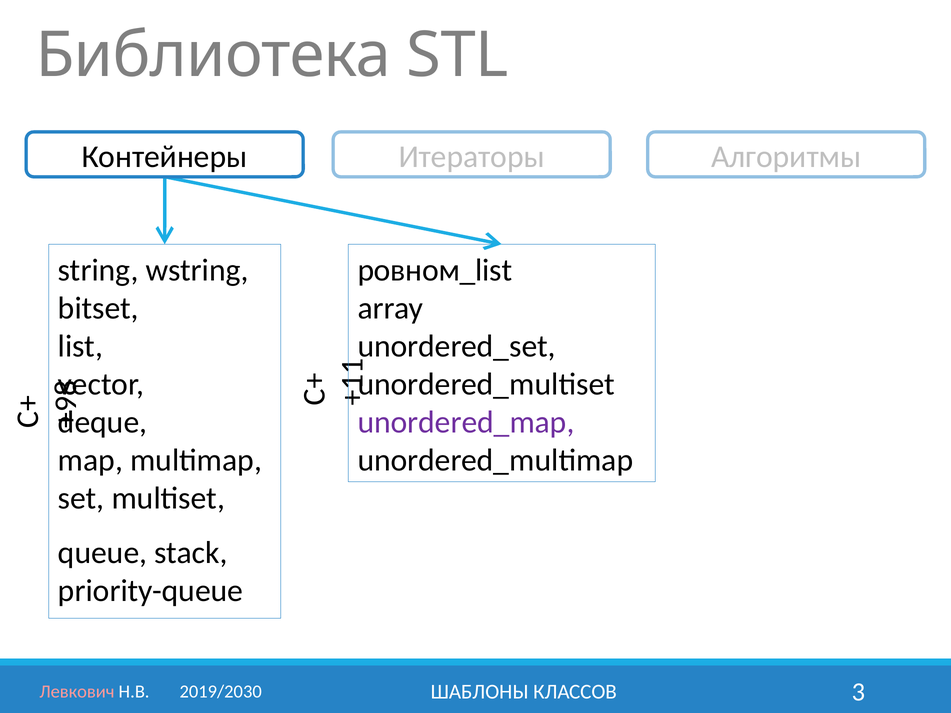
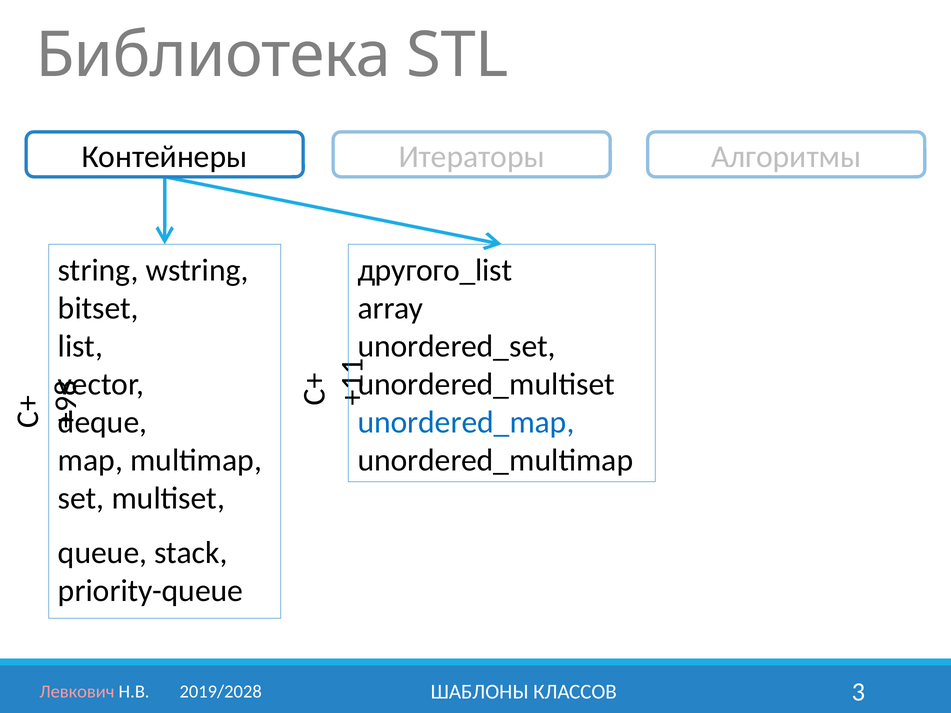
ровном_list: ровном_list -> другого_list (435, 270)
unordered_map colour: purple -> blue (466, 422)
2019/2030: 2019/2030 -> 2019/2028 (221, 692)
